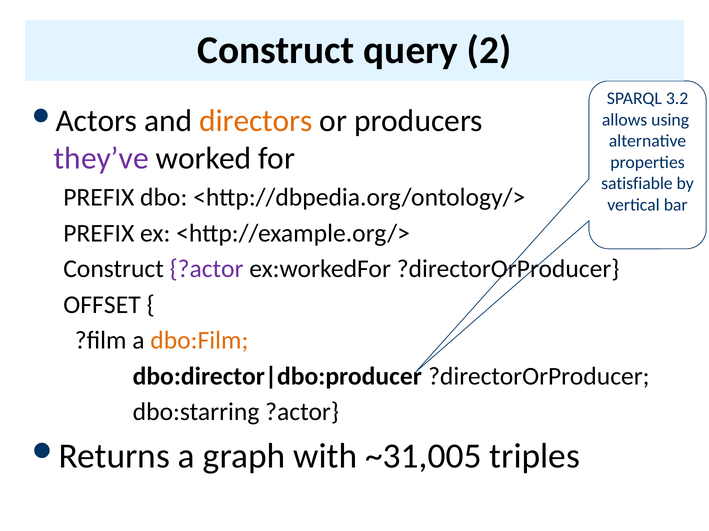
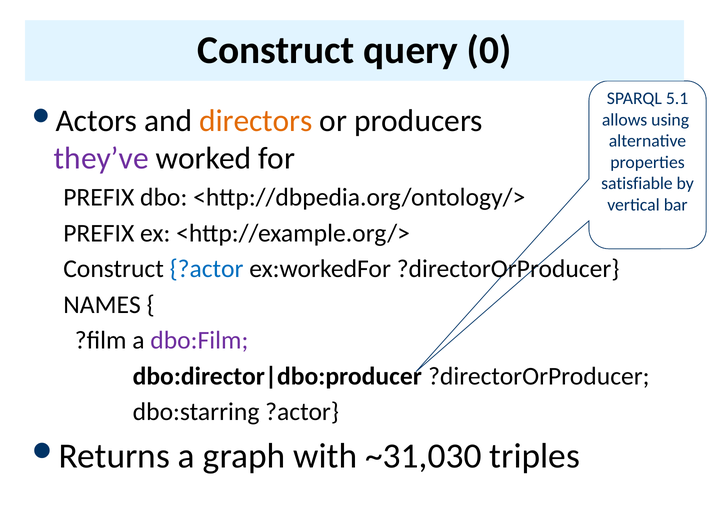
2: 2 -> 0 (489, 50)
3.2: 3.2 -> 5.1 (677, 99)
?actor colour: purple -> blue (207, 269)
OFFSET: OFFSET -> NAMES (102, 305)
dbo:Film colour: orange -> purple (199, 341)
~31,005: ~31,005 -> ~31,030 (423, 457)
